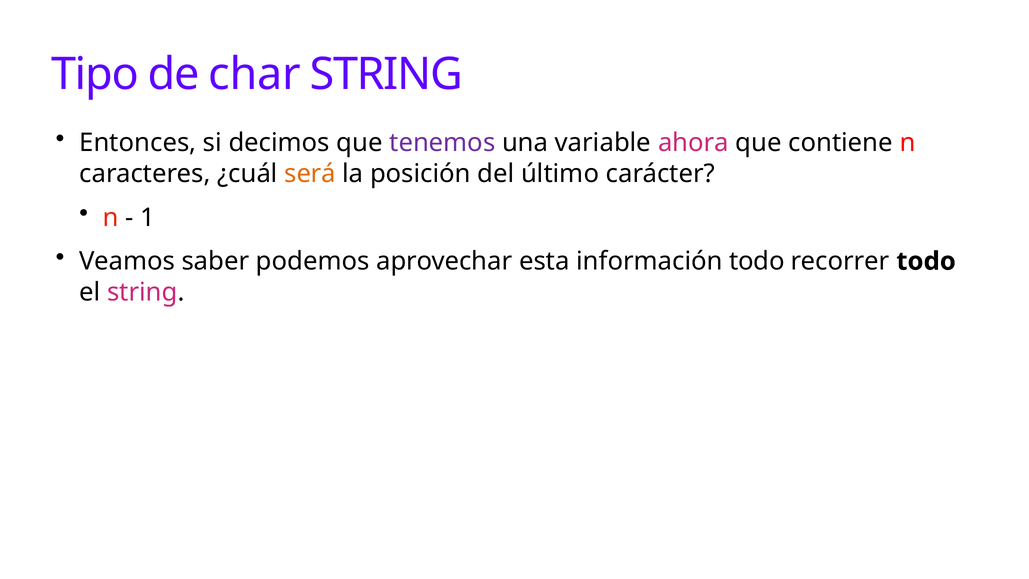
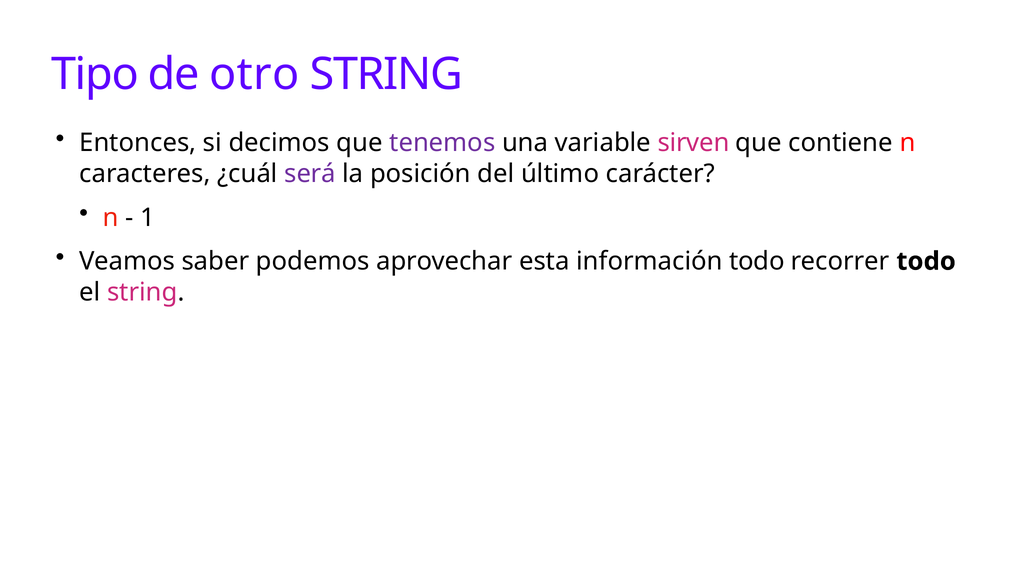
char: char -> otro (254, 74)
ahora: ahora -> sirven (694, 143)
será colour: orange -> purple (310, 174)
